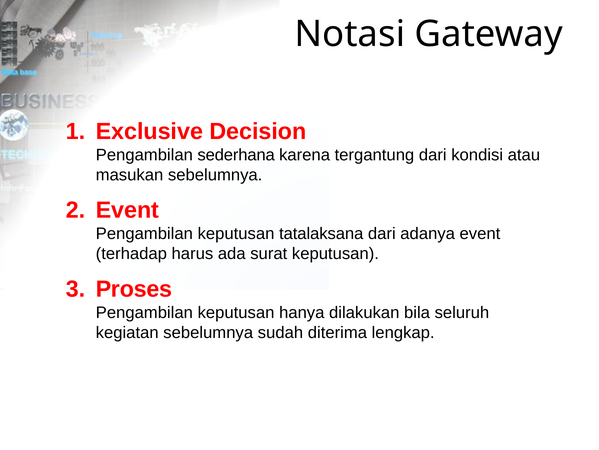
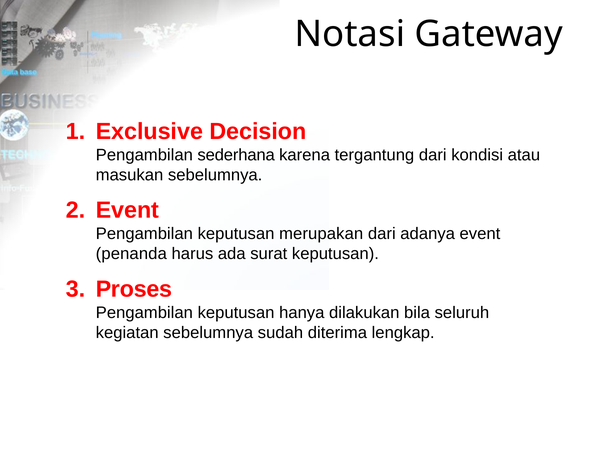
tatalaksana: tatalaksana -> merupakan (321, 233)
terhadap: terhadap -> penanda (131, 253)
